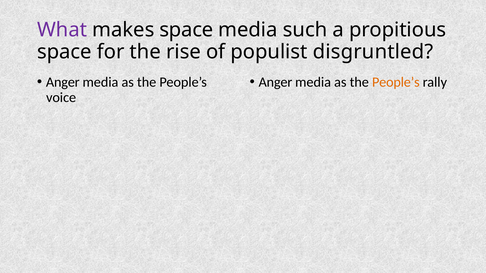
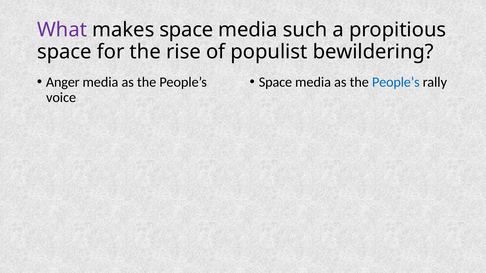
disgruntled: disgruntled -> bewildering (373, 52)
Anger: Anger -> Space (275, 82)
People’s colour: orange -> blue (396, 82)
